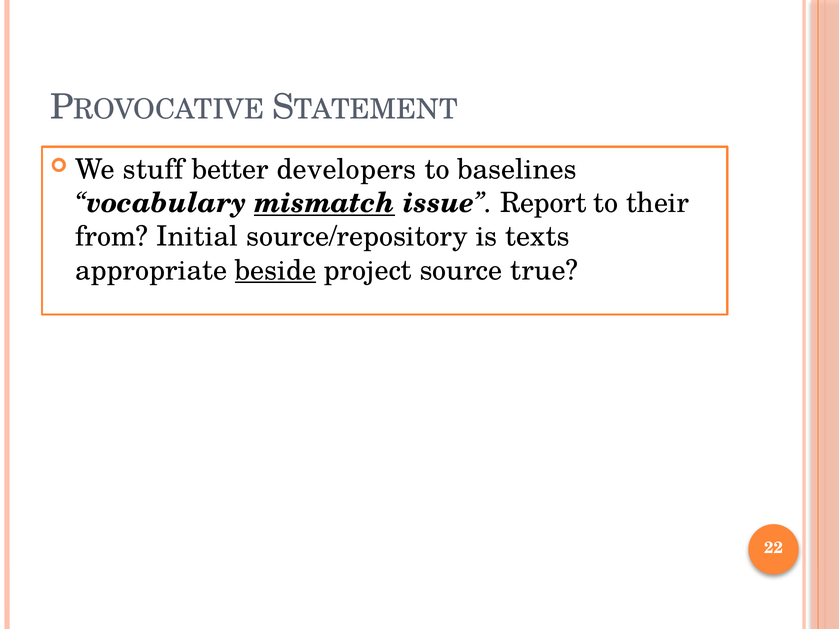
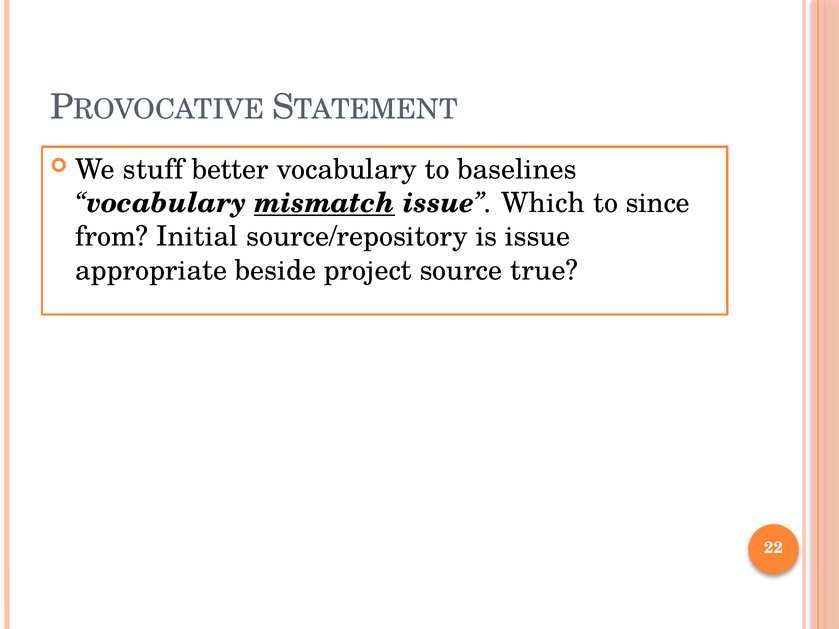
better developers: developers -> vocabulary (347, 170)
Report: Report -> Which (543, 203)
their: their -> since (658, 203)
is texts: texts -> issue (538, 237)
beside underline: present -> none (275, 270)
